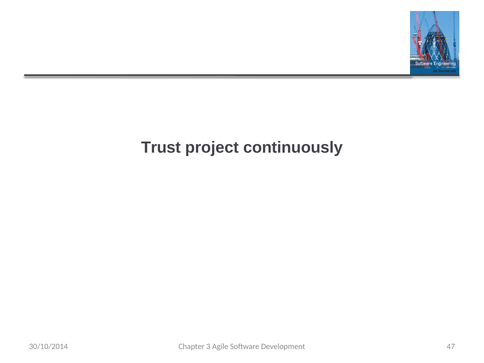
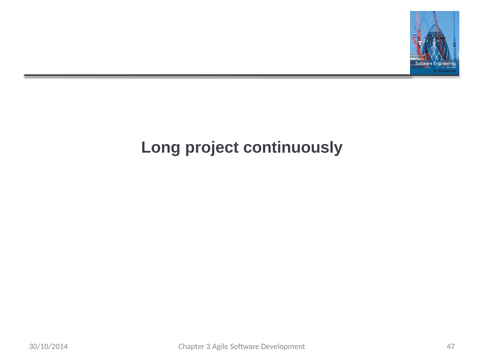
Trust: Trust -> Long (161, 147)
